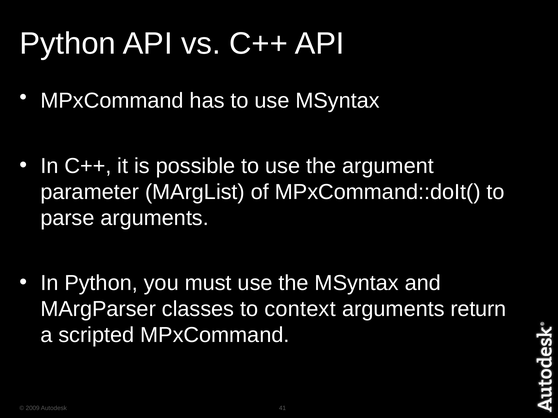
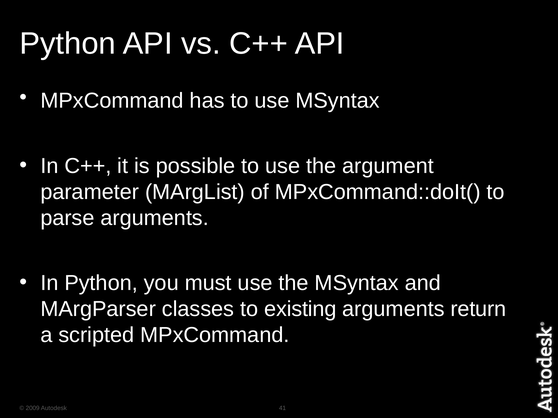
context: context -> existing (300, 309)
